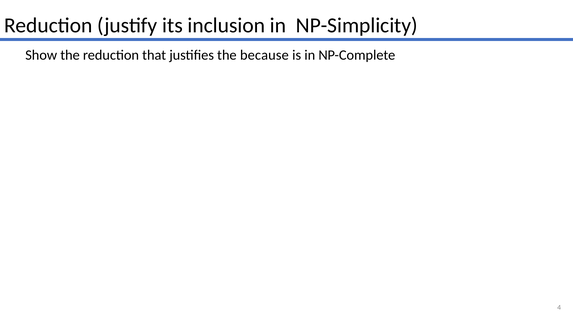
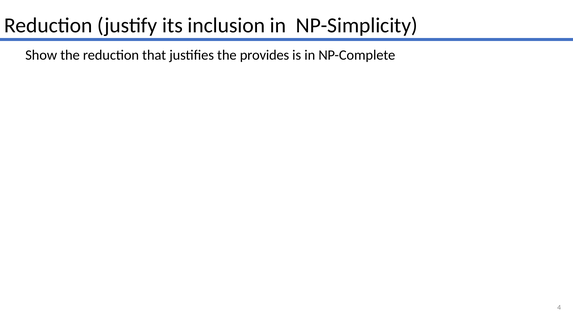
because: because -> provides (265, 55)
